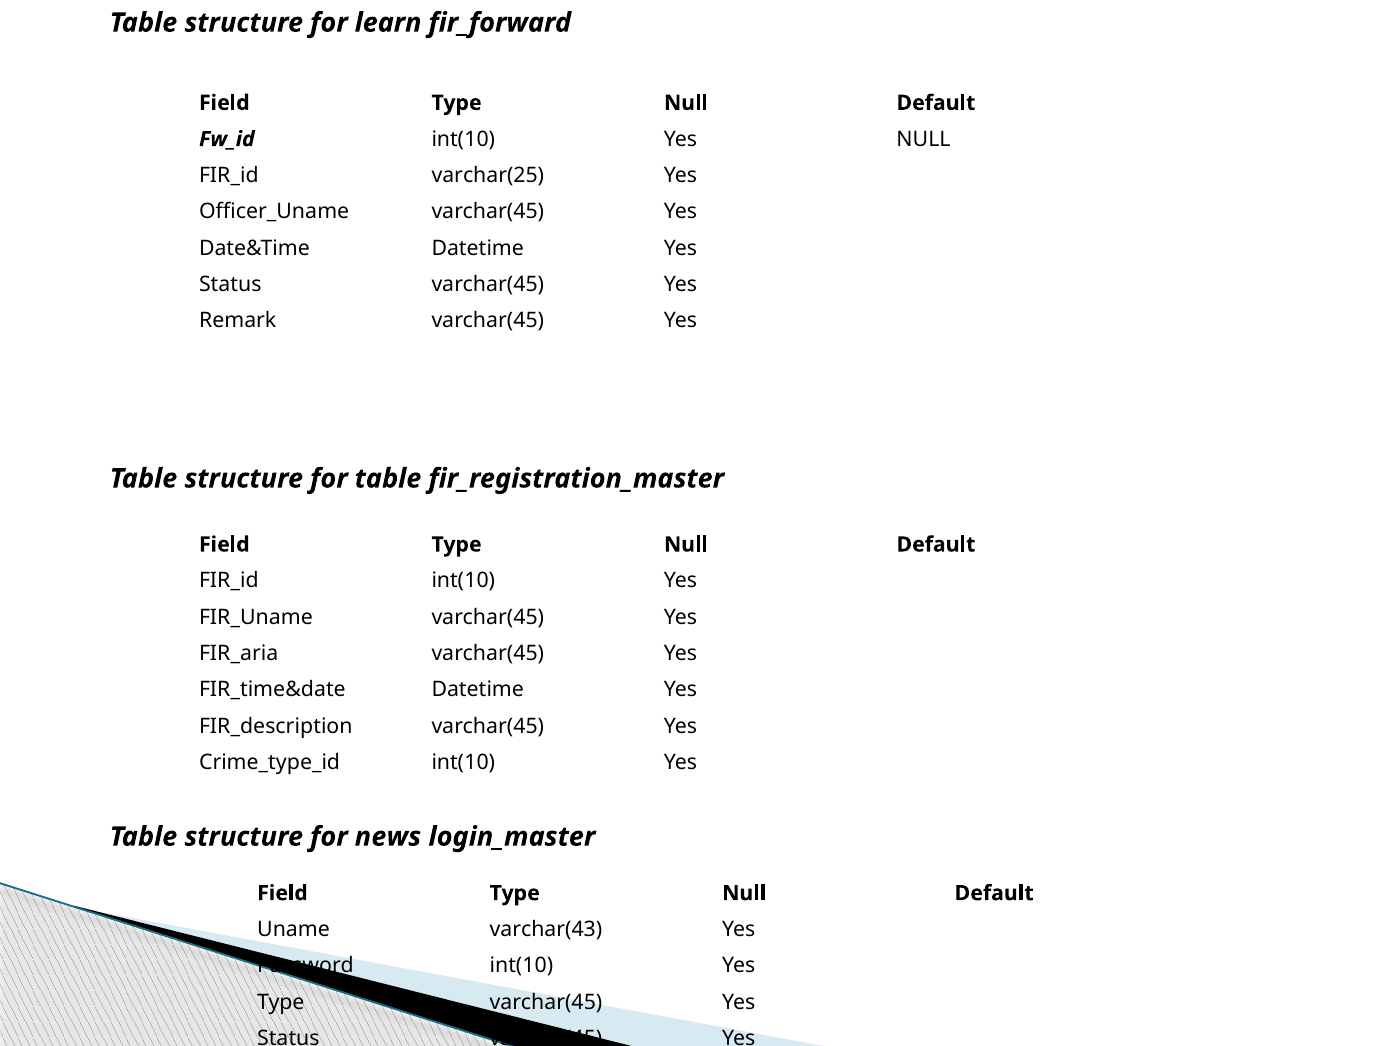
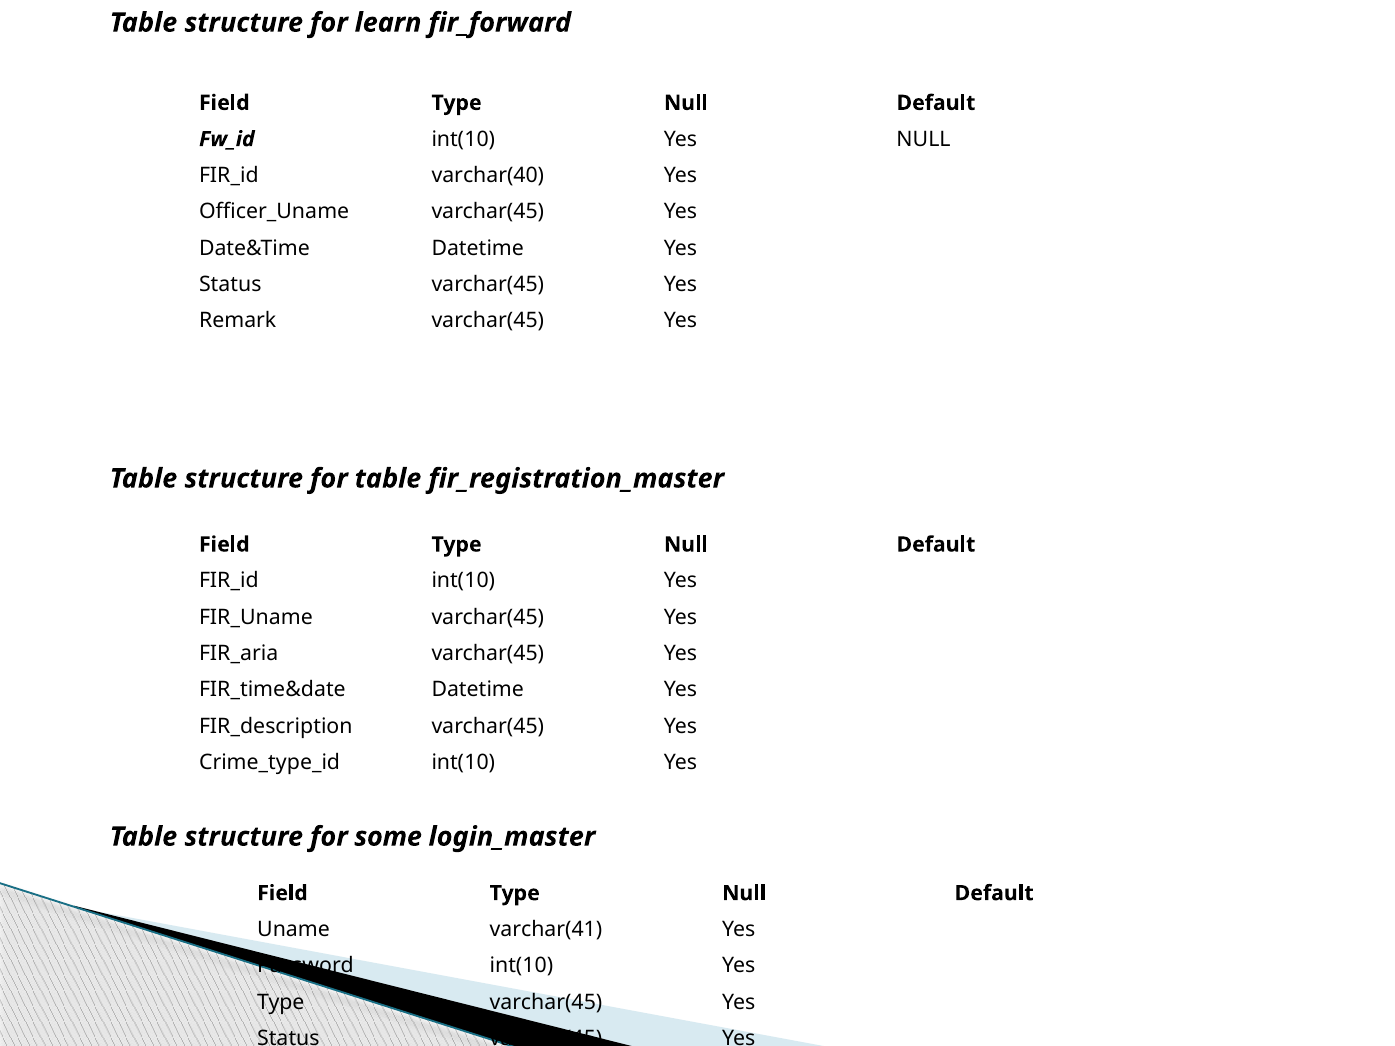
varchar(25: varchar(25 -> varchar(40 (488, 176)
news: news -> some (388, 837)
varchar(43: varchar(43 -> varchar(41 (546, 930)
